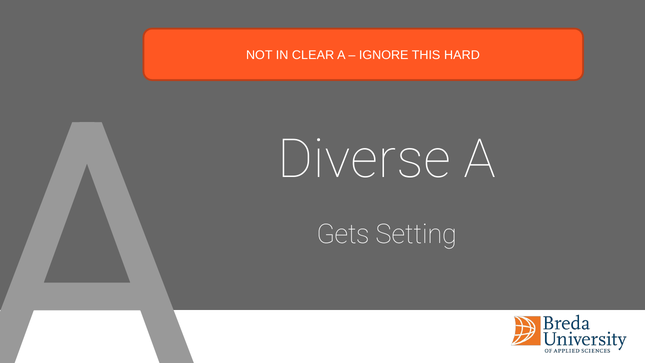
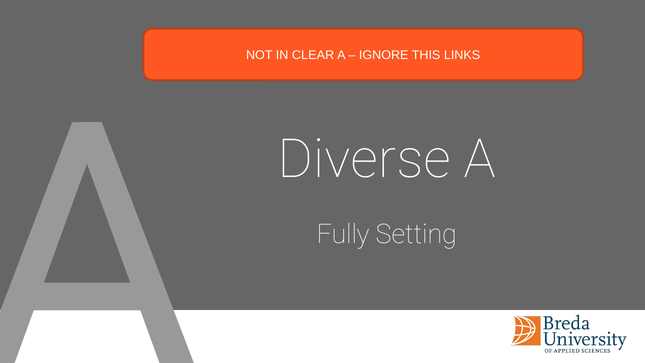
HARD: HARD -> LINKS (462, 55)
Gets: Gets -> Fully (343, 234)
